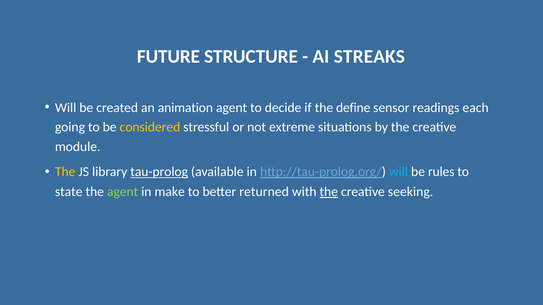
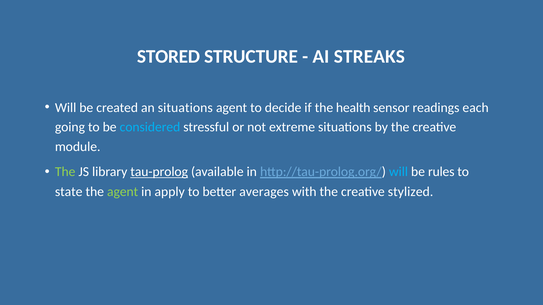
FUTURE: FUTURE -> STORED (168, 57)
an animation: animation -> situations (185, 108)
define: define -> health (353, 108)
considered colour: yellow -> light blue (150, 127)
The colour: yellow -> light green (65, 172)
make: make -> apply (170, 192)
returned: returned -> averages (264, 192)
the underline: present -> none (329, 192)
seeking: seeking -> stylized (411, 192)
